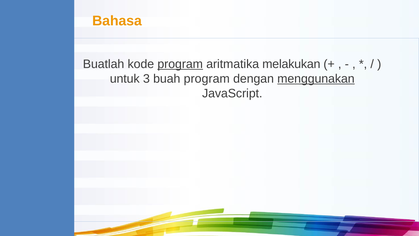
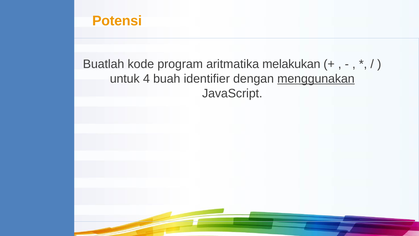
Bahasa: Bahasa -> Potensi (117, 21)
program underline: present -> none (180, 64)
3: 3 -> 4 (146, 79)
buah program: program -> identifier (207, 79)
